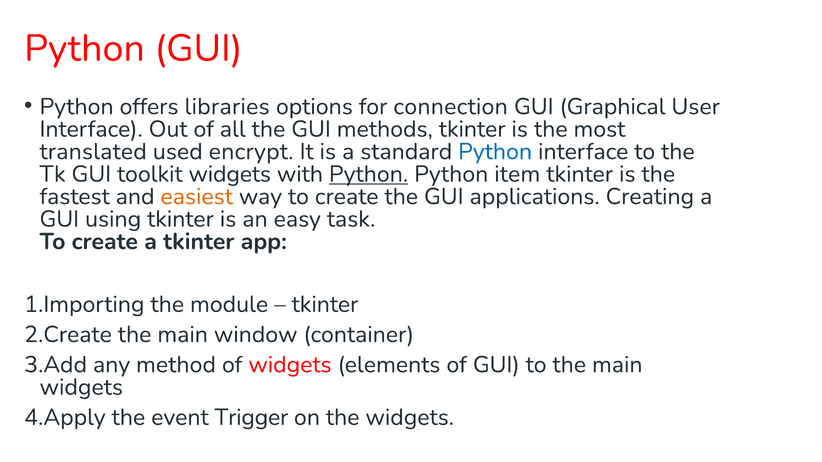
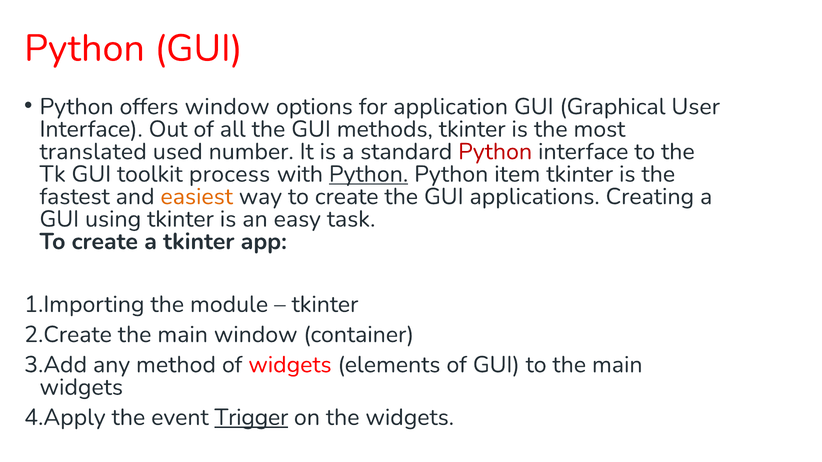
offers libraries: libraries -> window (227, 107)
connection: connection -> application (451, 107)
encrypt: encrypt -> number (251, 152)
Python colour: blue -> red (495, 152)
toolkit widgets: widgets -> process (230, 174)
Trigger underline: none -> present (251, 418)
